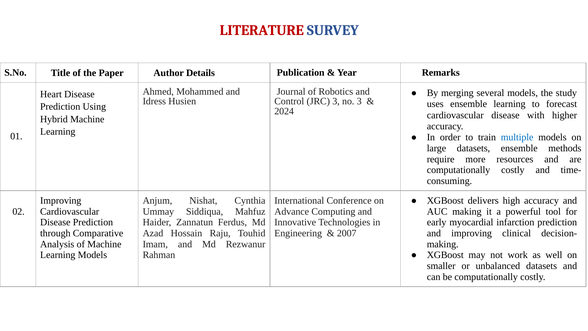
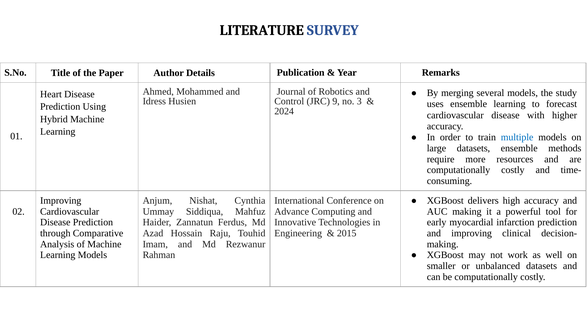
LITERATURE colour: red -> black (262, 30)
JRC 3: 3 -> 9 (336, 101)
2007: 2007 -> 2015 (347, 233)
